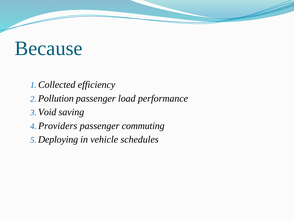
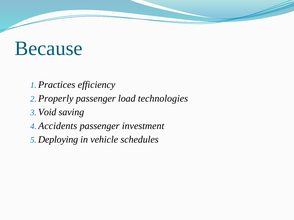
Collected: Collected -> Practices (57, 85)
Pollution: Pollution -> Properly (56, 99)
performance: performance -> technologies (163, 99)
Providers: Providers -> Accidents (58, 126)
commuting: commuting -> investment (143, 126)
